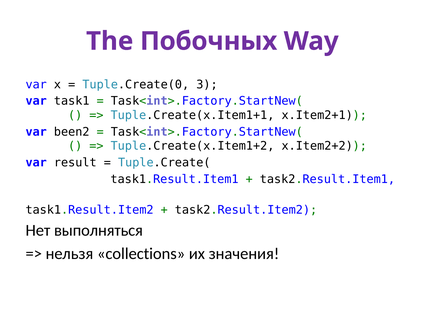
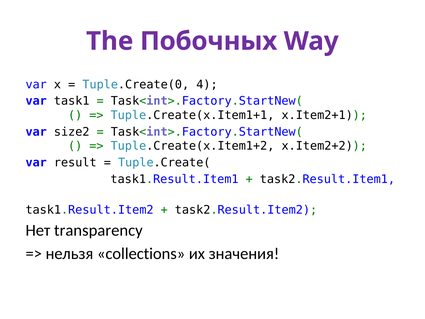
3: 3 -> 4 (207, 84)
been2: been2 -> size2 (72, 132)
выполняться: выполняться -> transparency (98, 230)
